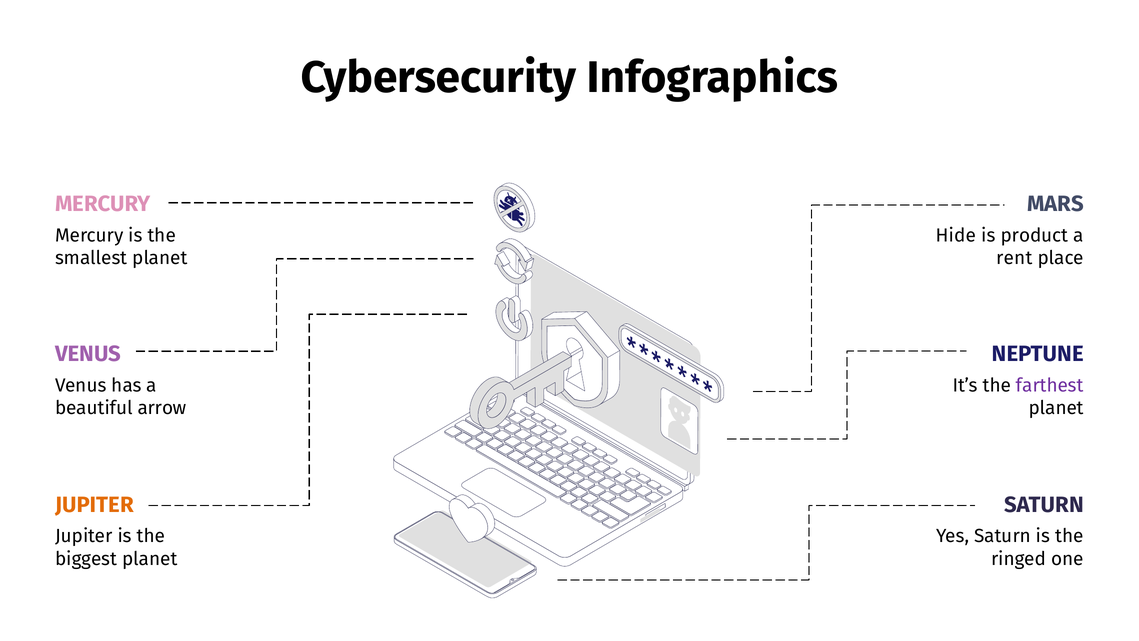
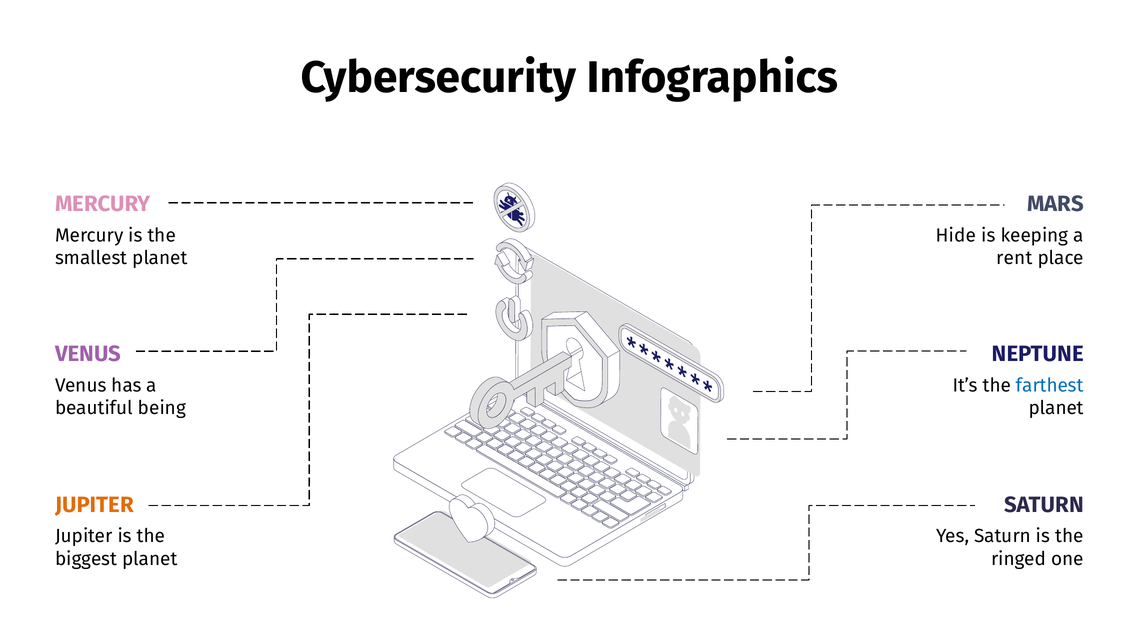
product: product -> keeping (1034, 235)
farthest colour: purple -> blue (1050, 385)
arrow: arrow -> being (162, 408)
